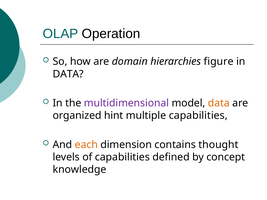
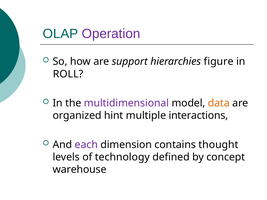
Operation colour: black -> purple (111, 34)
domain: domain -> support (130, 62)
DATA: DATA -> ROLL (68, 74)
multiple capabilities: capabilities -> interactions (198, 116)
each colour: orange -> purple (86, 145)
of capabilities: capabilities -> technology (122, 157)
knowledge: knowledge -> warehouse (80, 170)
